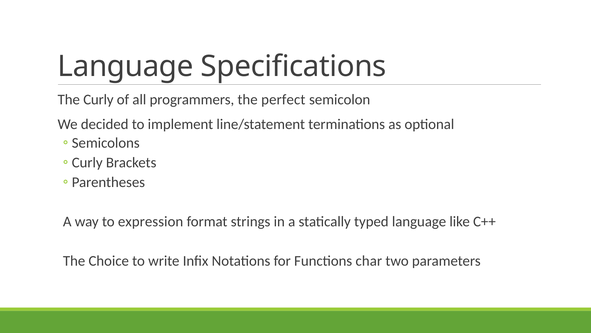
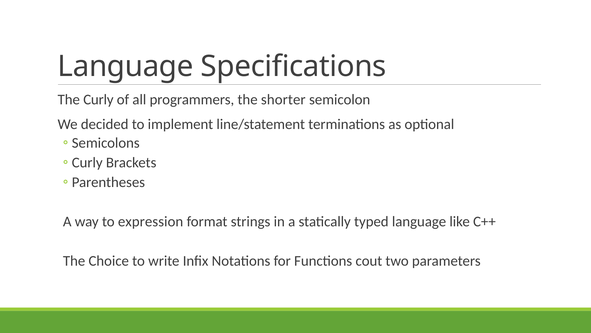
perfect: perfect -> shorter (283, 100)
char: char -> cout (369, 260)
